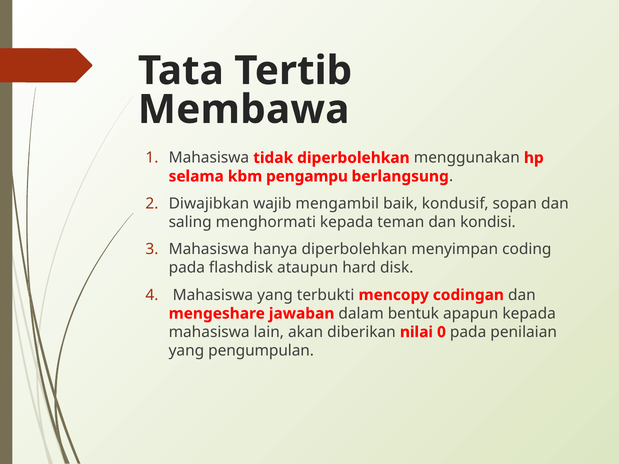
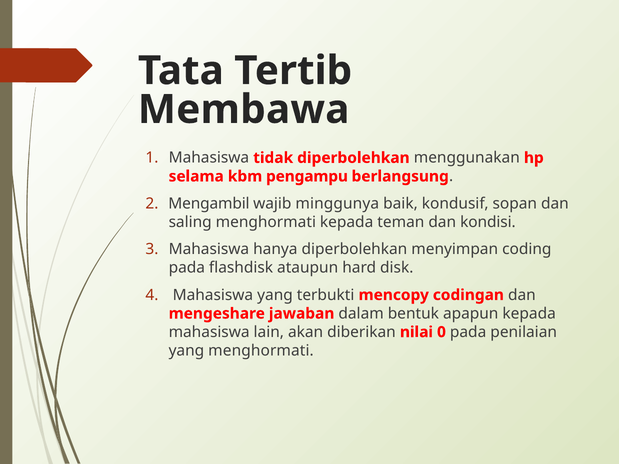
Diwajibkan: Diwajibkan -> Mengambil (209, 204)
mengambil: mengambil -> minggunya (337, 204)
yang pengumpulan: pengumpulan -> menghormati (261, 351)
